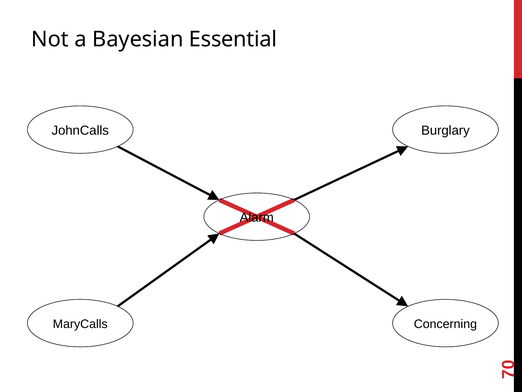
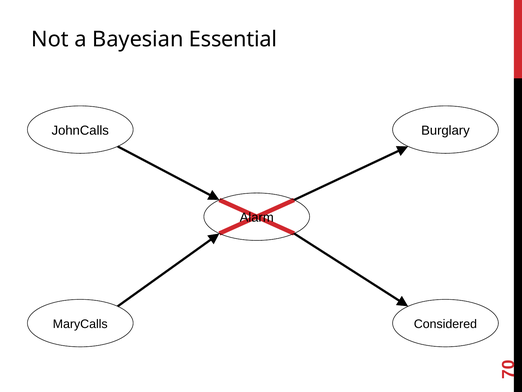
Concerning: Concerning -> Considered (445, 324)
